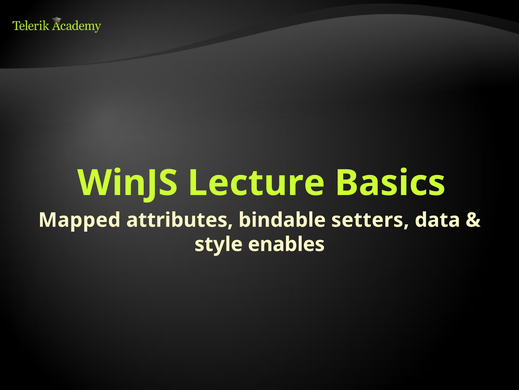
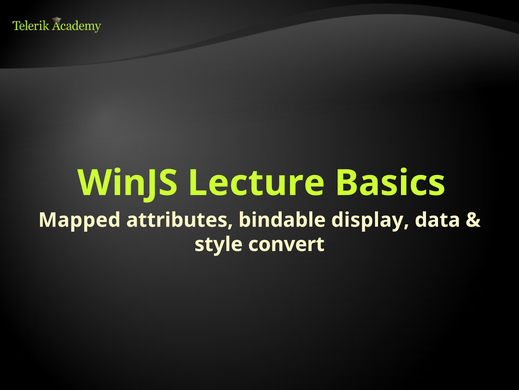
setters: setters -> display (370, 220)
enables: enables -> convert (286, 244)
